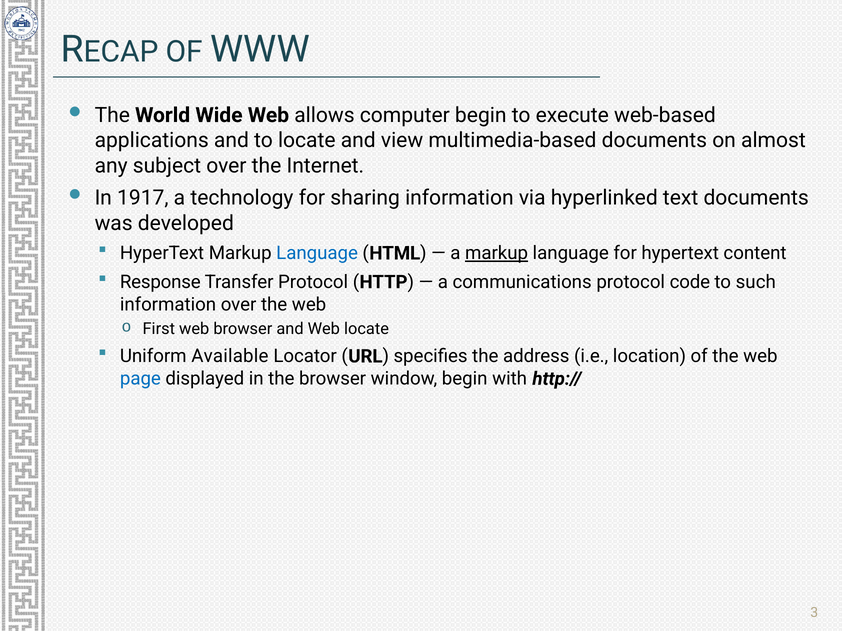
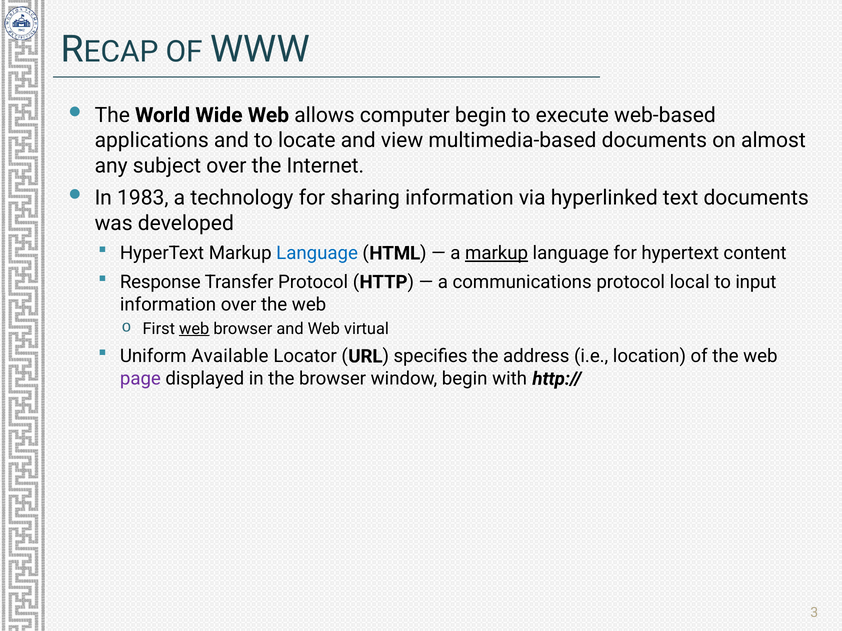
1917: 1917 -> 1983 (143, 198)
code: code -> local (690, 282)
such: such -> input (756, 282)
web underline: none -> present (194, 329)
Web locate: locate -> virtual (367, 329)
page colour: blue -> purple (140, 379)
